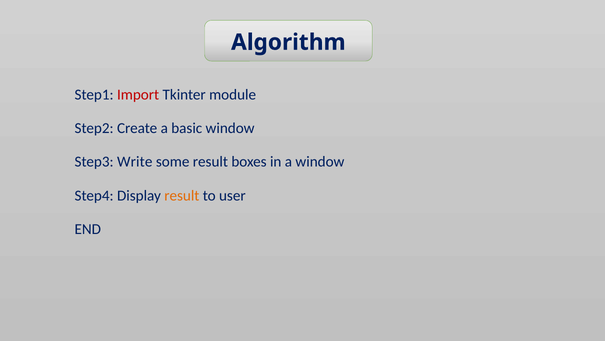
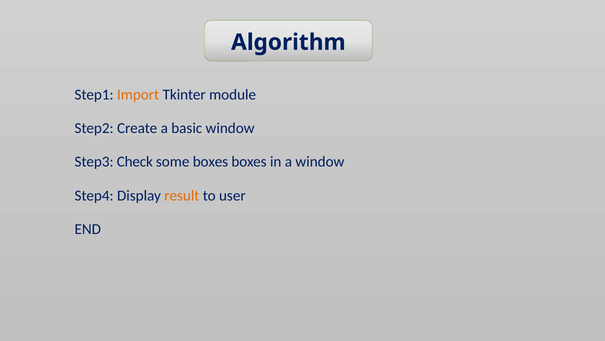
Import colour: red -> orange (138, 95)
Write: Write -> Check (135, 162)
some result: result -> boxes (210, 162)
